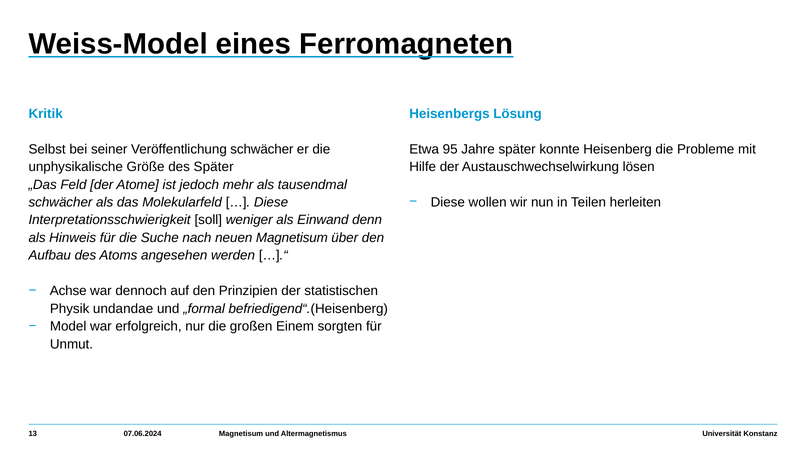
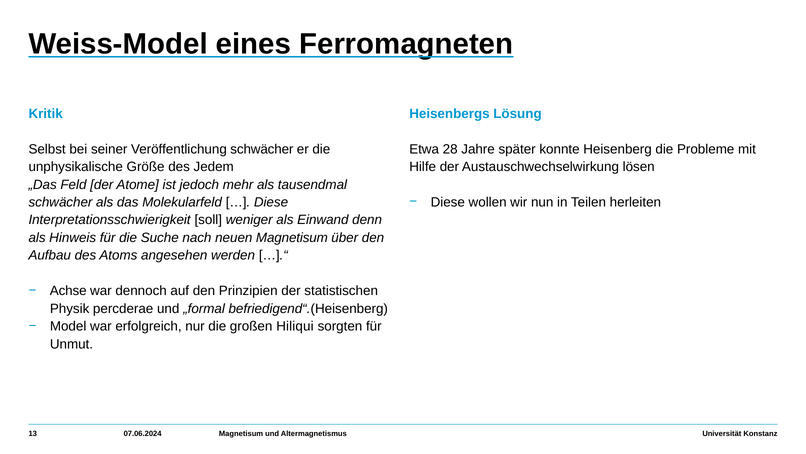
95: 95 -> 28 (450, 149)
des Später: Später -> Jedem (214, 167)
undandae: undandae -> percderae (123, 308)
Einem: Einem -> Hiliqui (295, 326)
